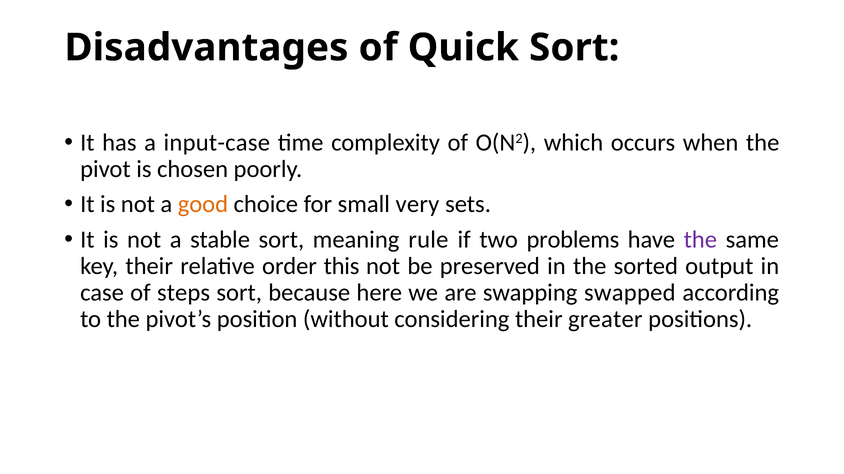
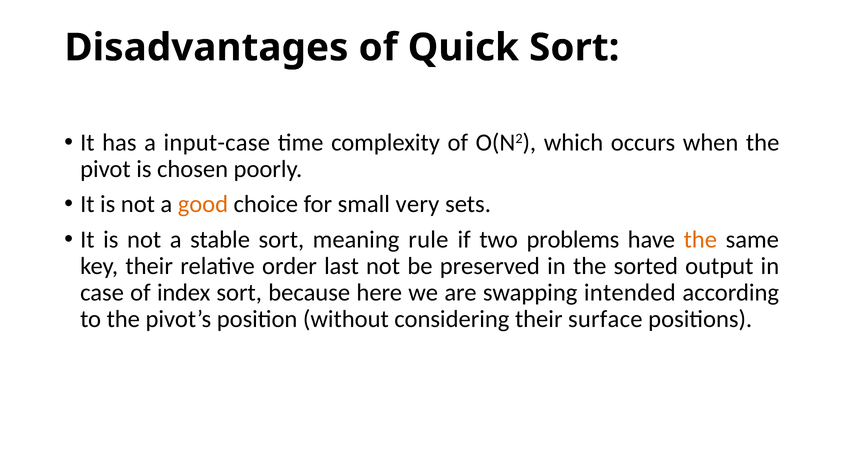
the colour: purple -> orange (700, 240)
this: this -> last (342, 267)
steps: steps -> index (184, 293)
swapped: swapped -> intended (630, 293)
greater: greater -> surface (605, 320)
